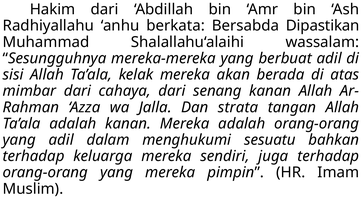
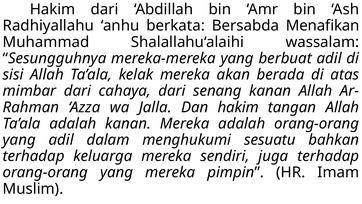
Dipastikan: Dipastikan -> Menafikan (323, 26)
Dan strata: strata -> hakim (238, 107)
